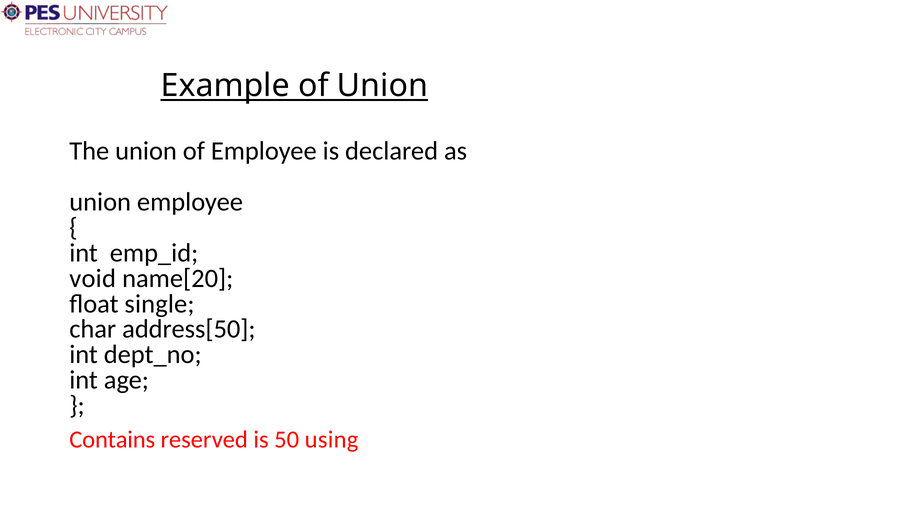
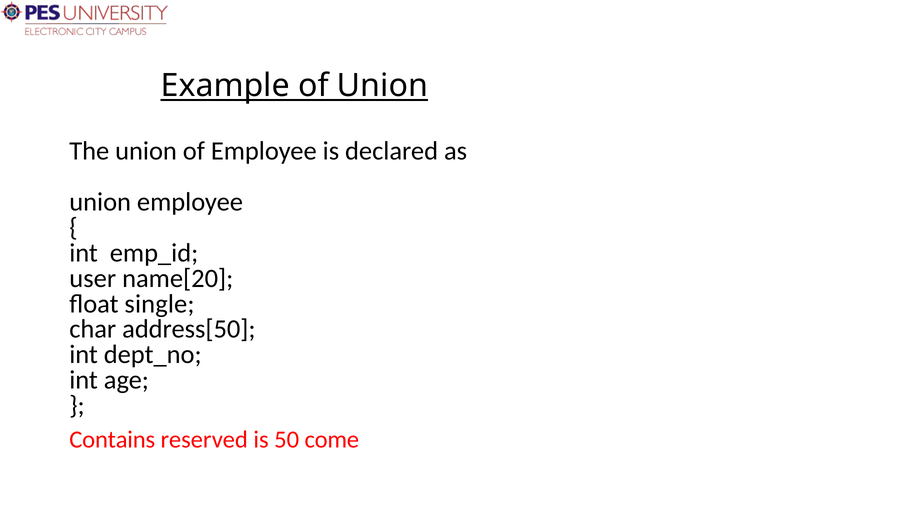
void: void -> user (93, 278)
using: using -> come (332, 440)
